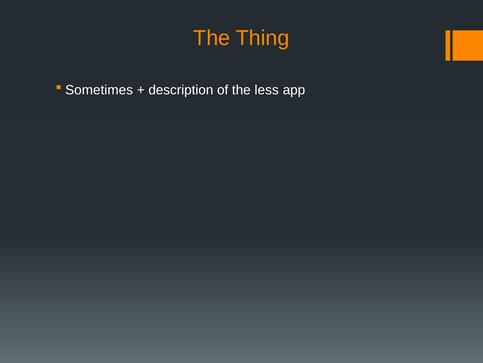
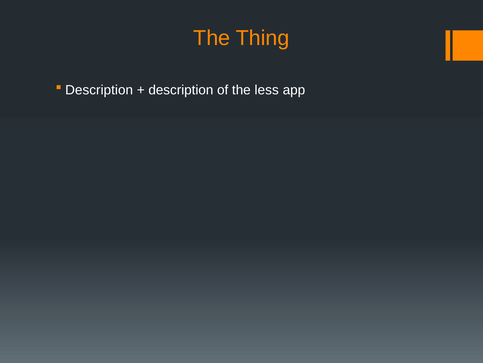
Sometimes: Sometimes -> Description (99, 90)
